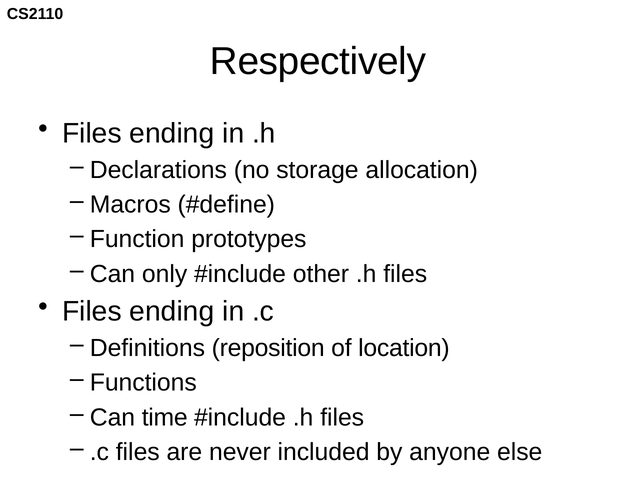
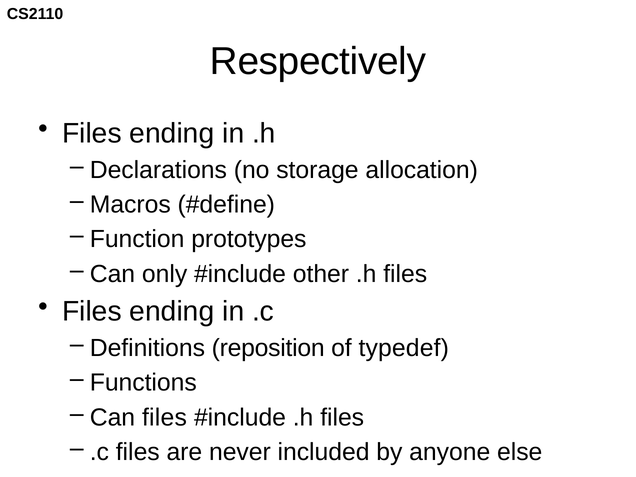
location: location -> typedef (404, 348)
Can time: time -> files (164, 417)
